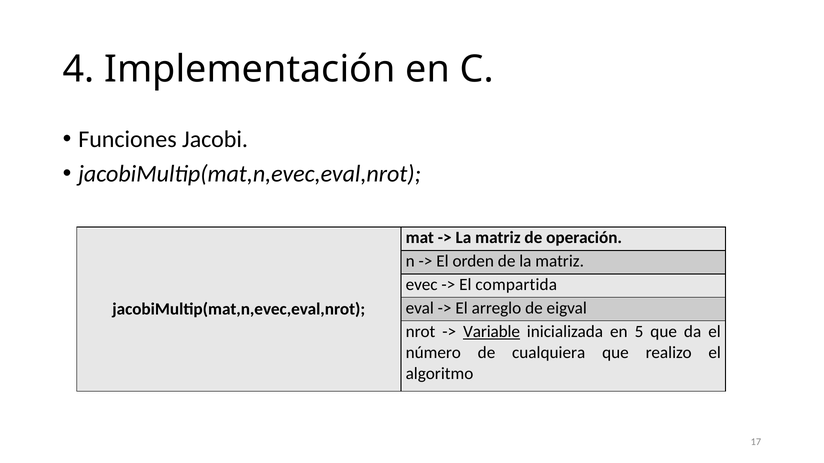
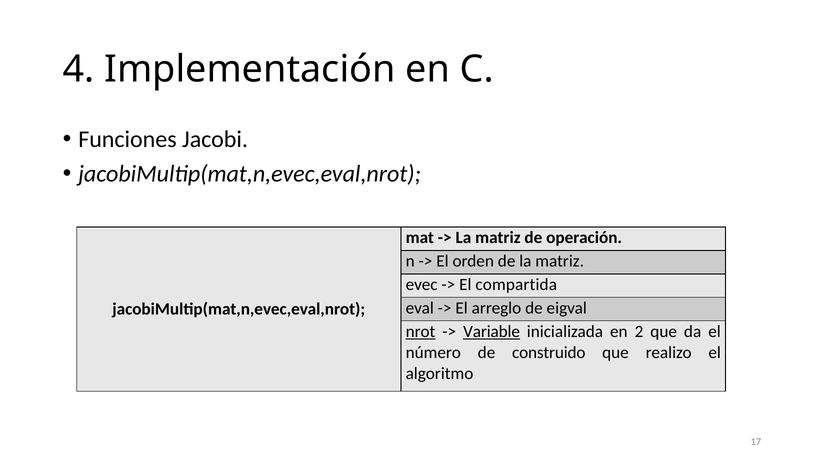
nrot underline: none -> present (421, 332)
5: 5 -> 2 (639, 332)
cualquiera: cualquiera -> construido (549, 353)
